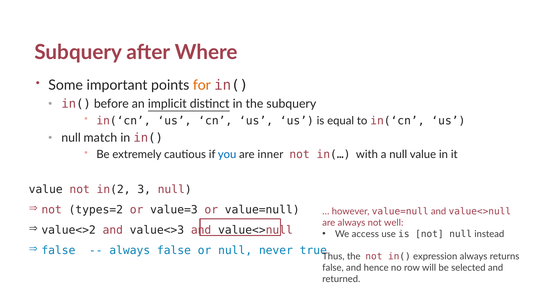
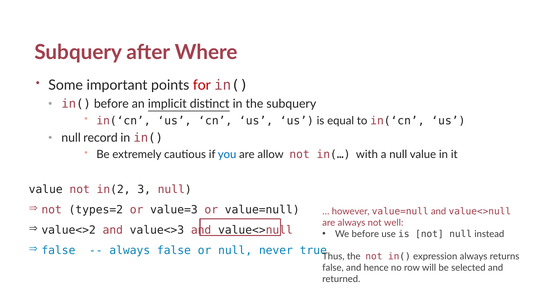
for colour: orange -> red (202, 85)
match: match -> record (101, 138)
inner: inner -> allow (271, 155)
We access: access -> before (365, 234)
